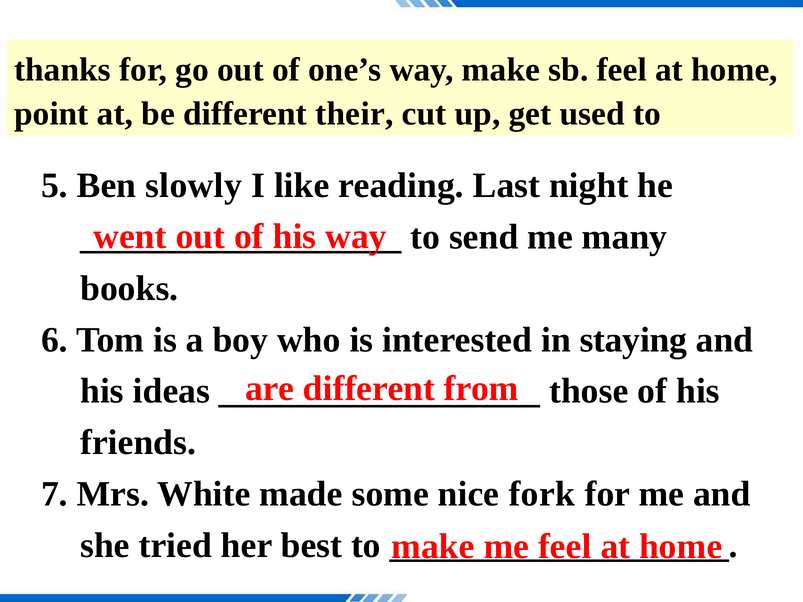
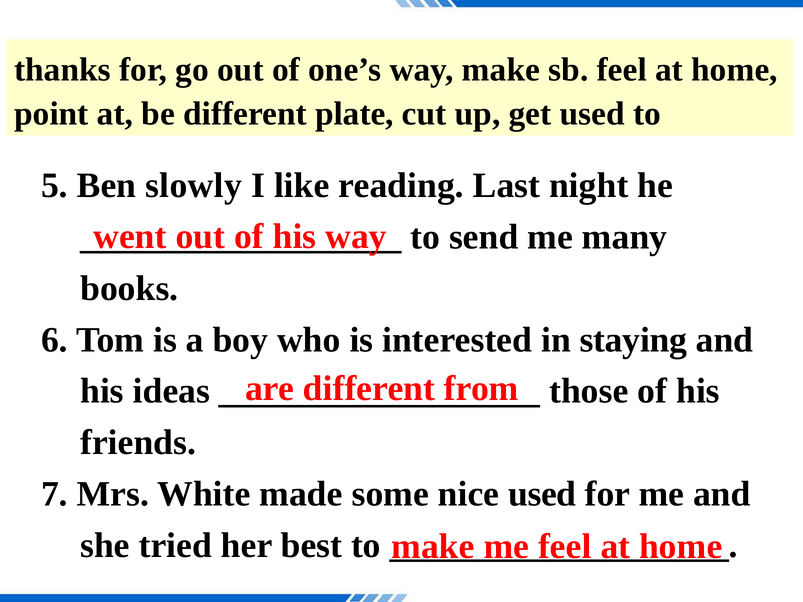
their: their -> plate (355, 114)
nice fork: fork -> used (542, 494)
